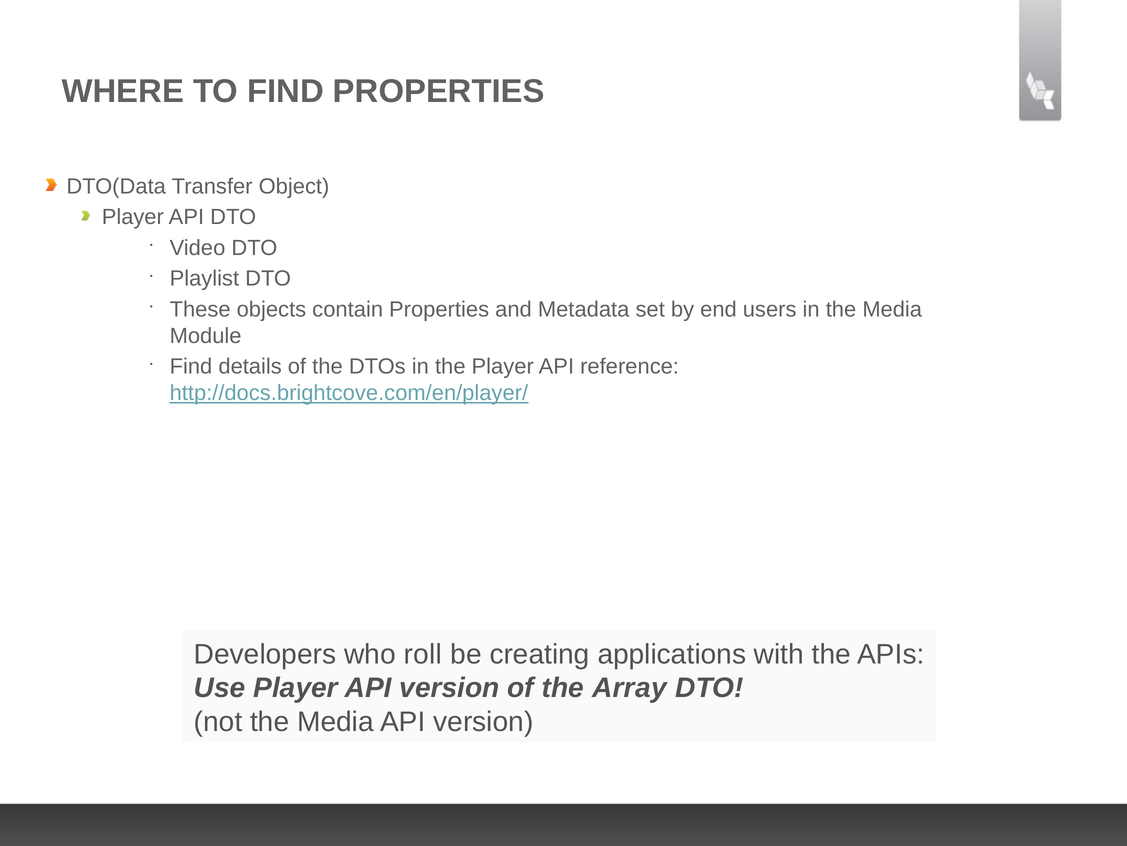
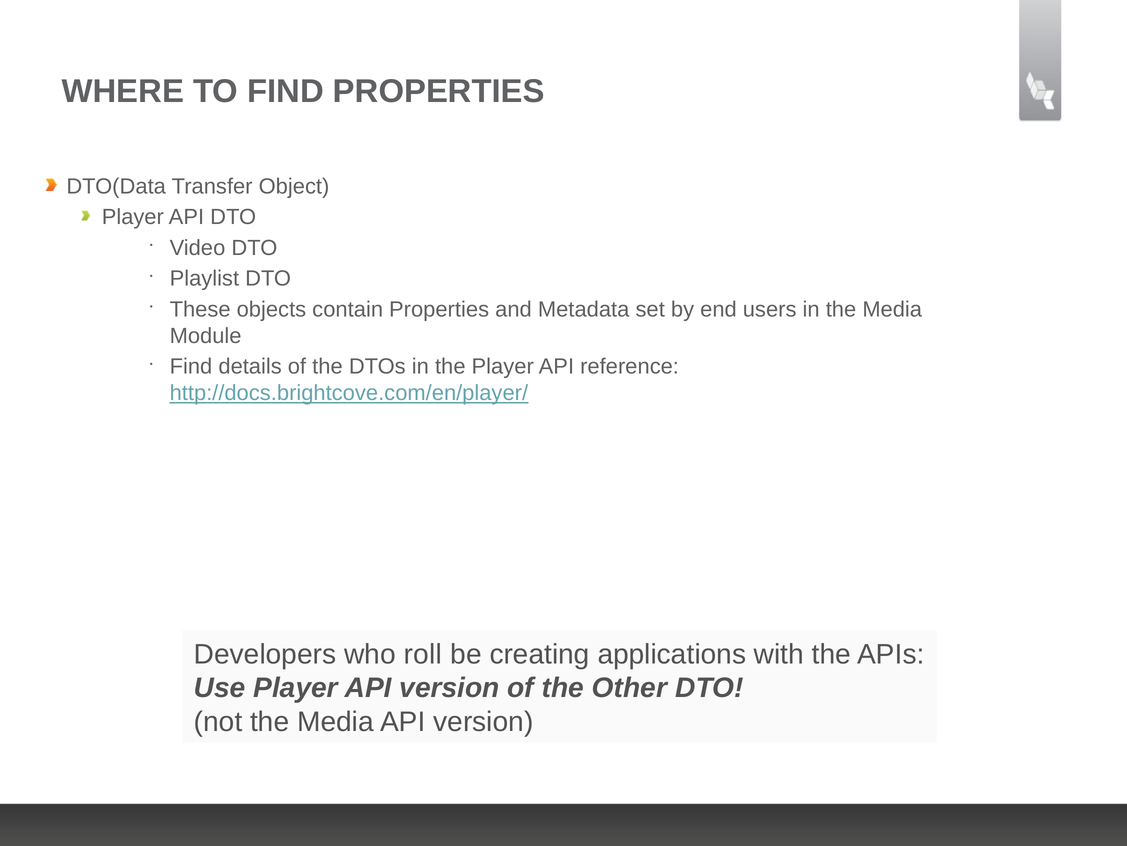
Array: Array -> Other (629, 688)
